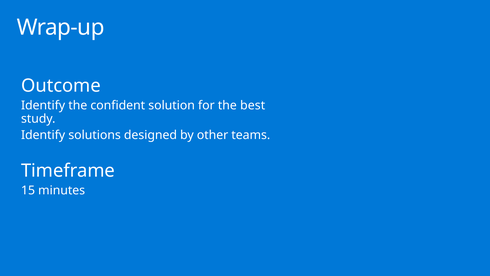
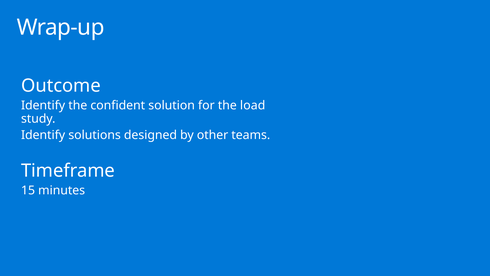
best: best -> load (253, 105)
